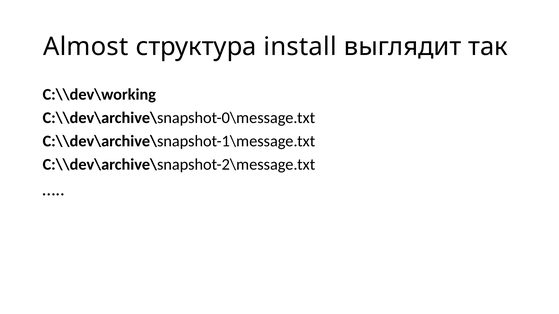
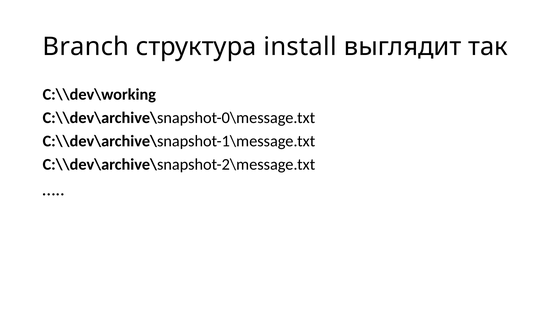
Almost: Almost -> Branch (86, 47)
